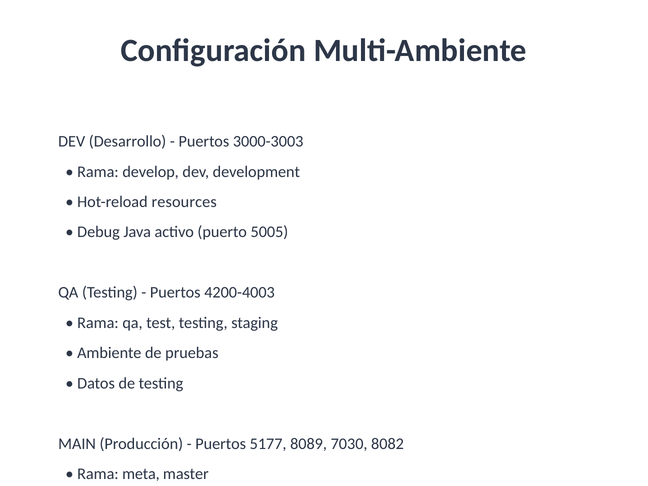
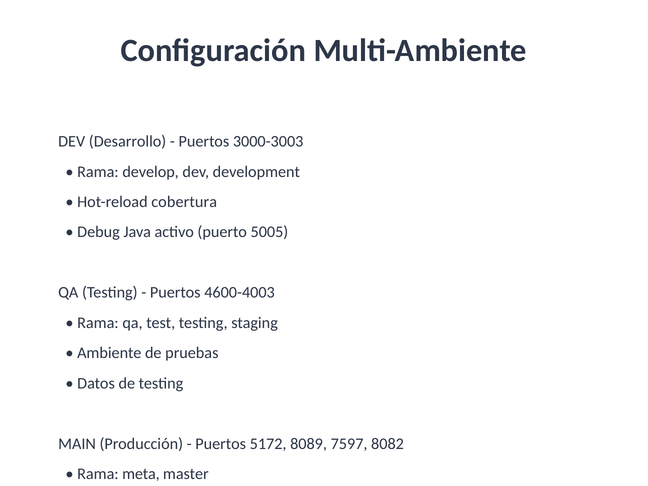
resources: resources -> cobertura (184, 202)
4200-4003: 4200-4003 -> 4600-4003 (240, 293)
5177: 5177 -> 5172 (268, 444)
7030: 7030 -> 7597 (349, 444)
